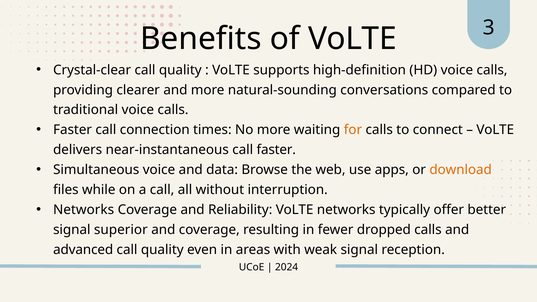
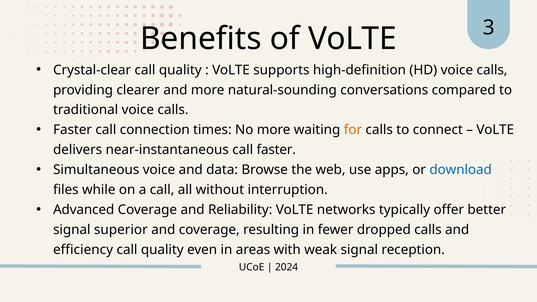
download colour: orange -> blue (461, 170)
Networks: Networks -> Advanced (84, 210)
advanced: advanced -> efficiency (83, 250)
